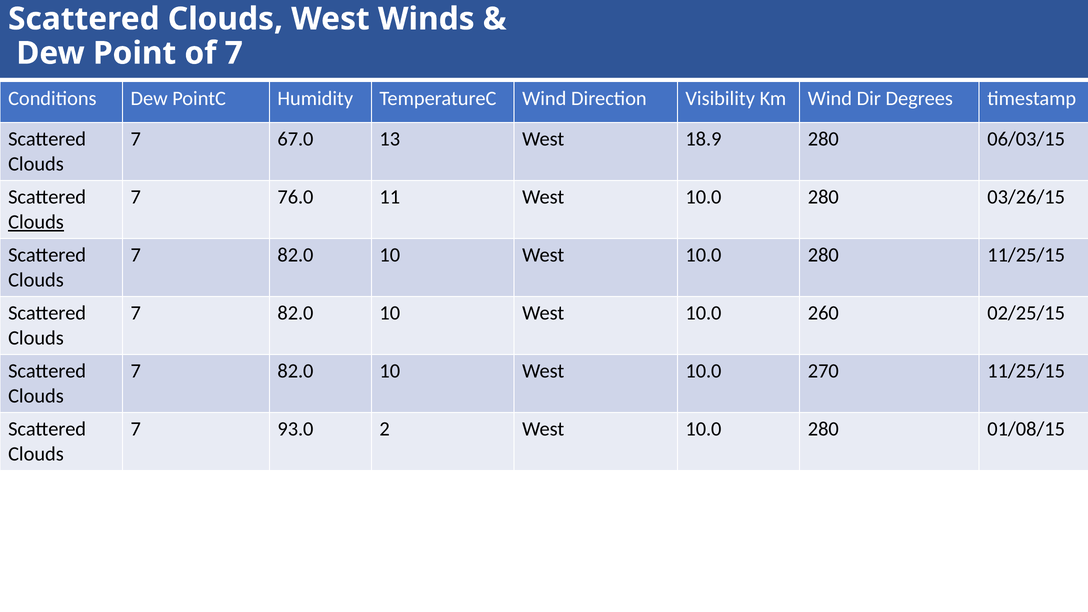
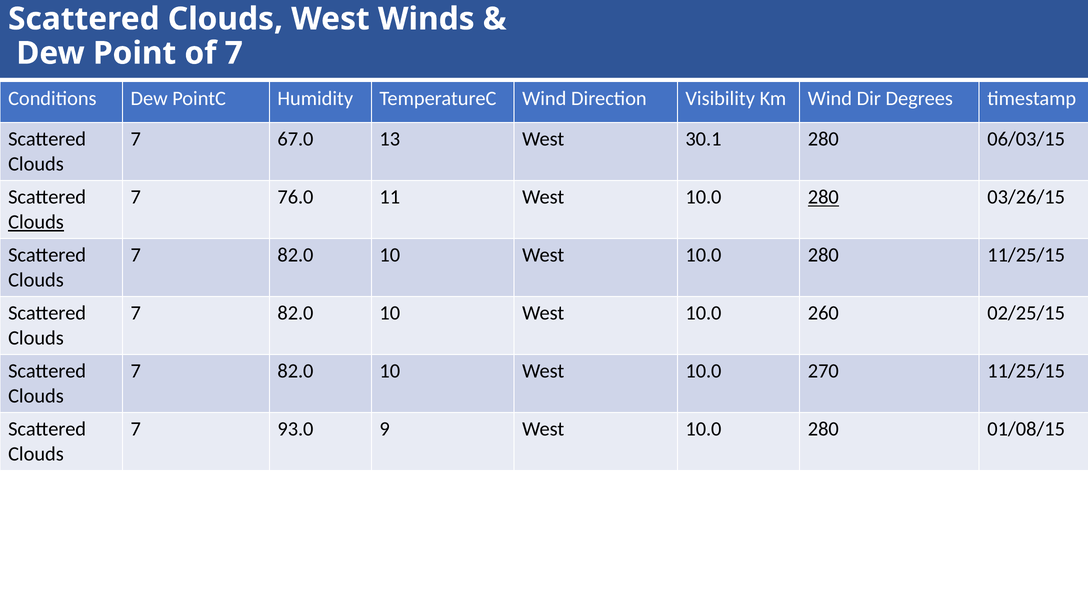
18.9: 18.9 -> 30.1 (703, 139)
280 underline: none -> present (823, 197)
2: 2 -> 9 (385, 429)
